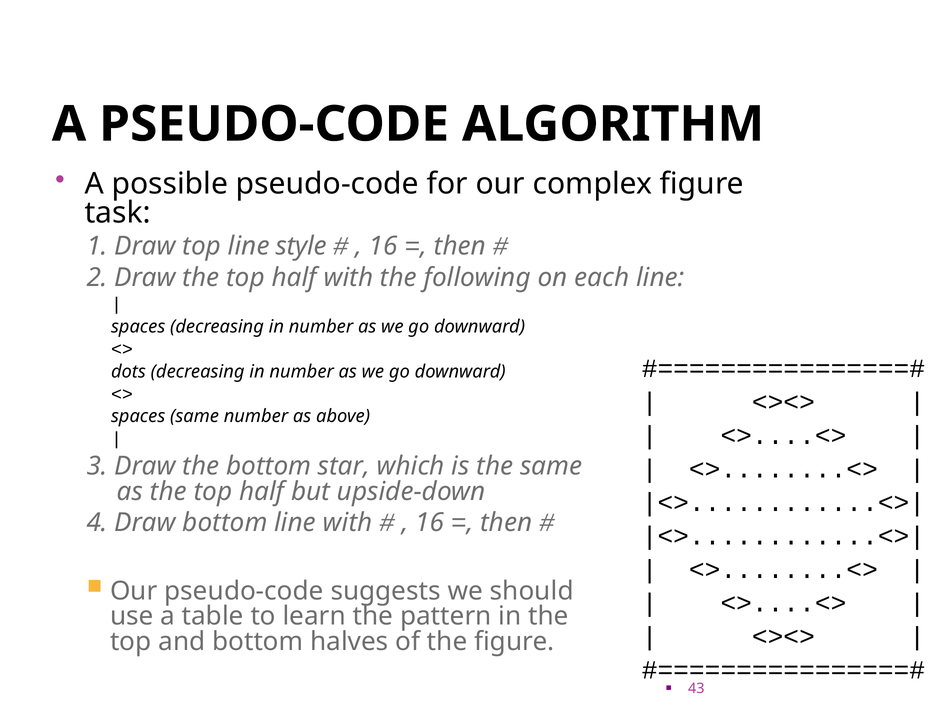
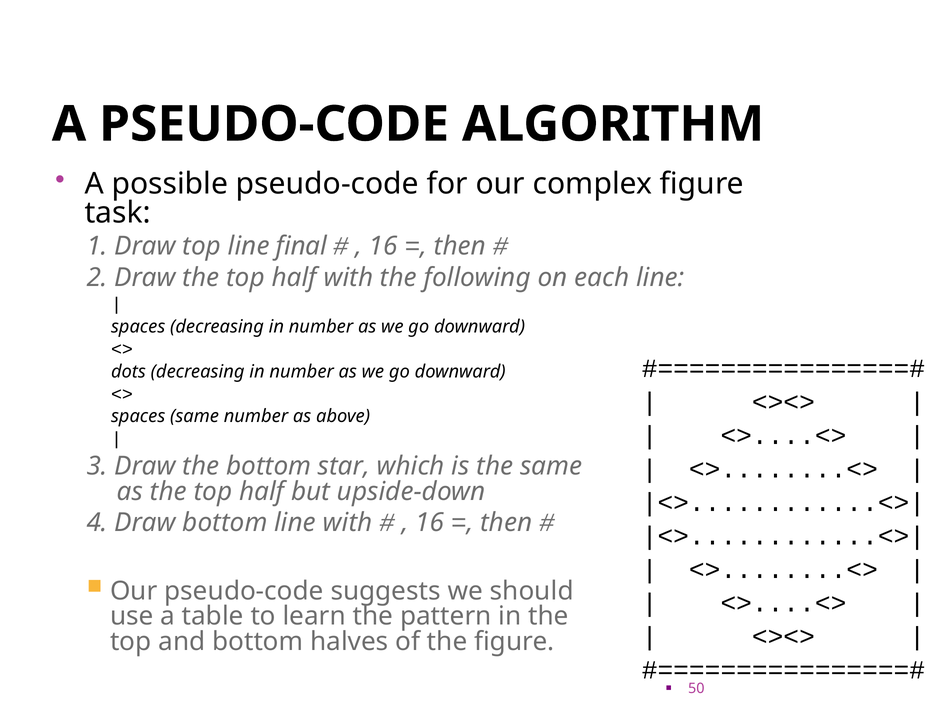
style: style -> final (301, 246)
43: 43 -> 50 (696, 689)
